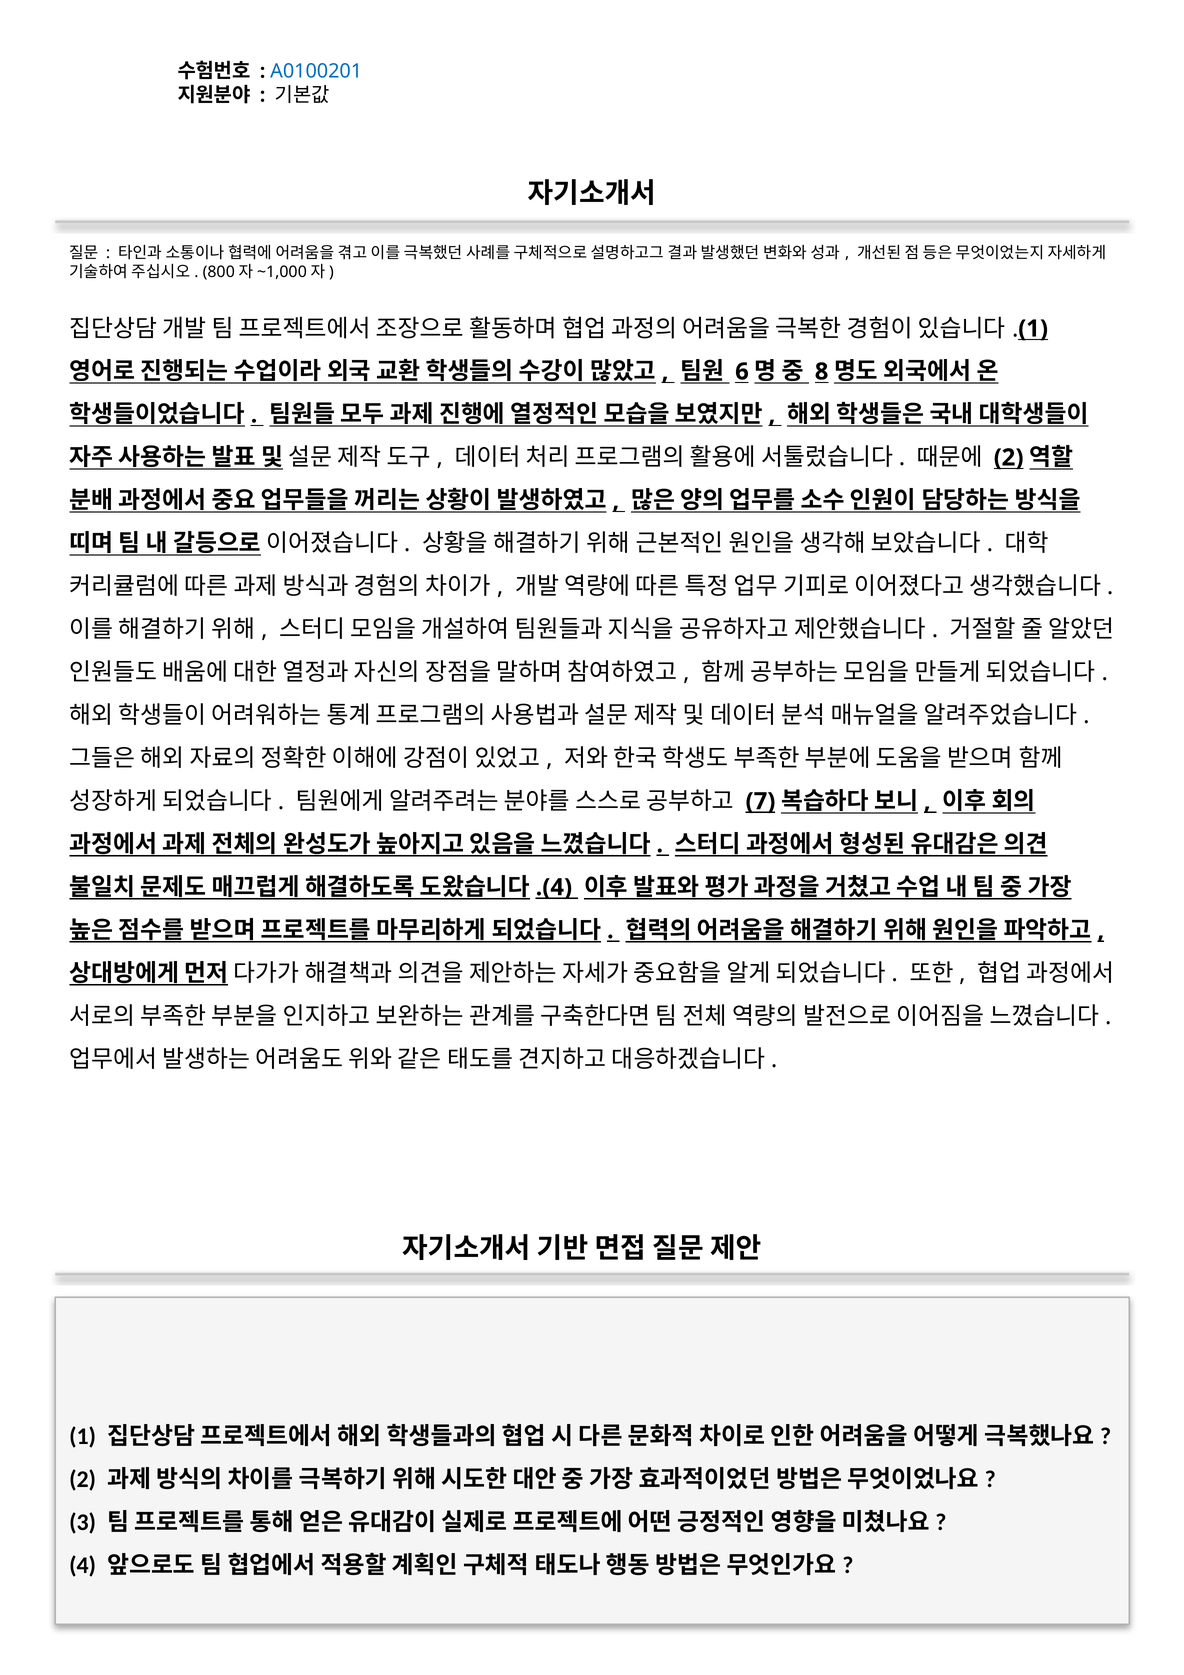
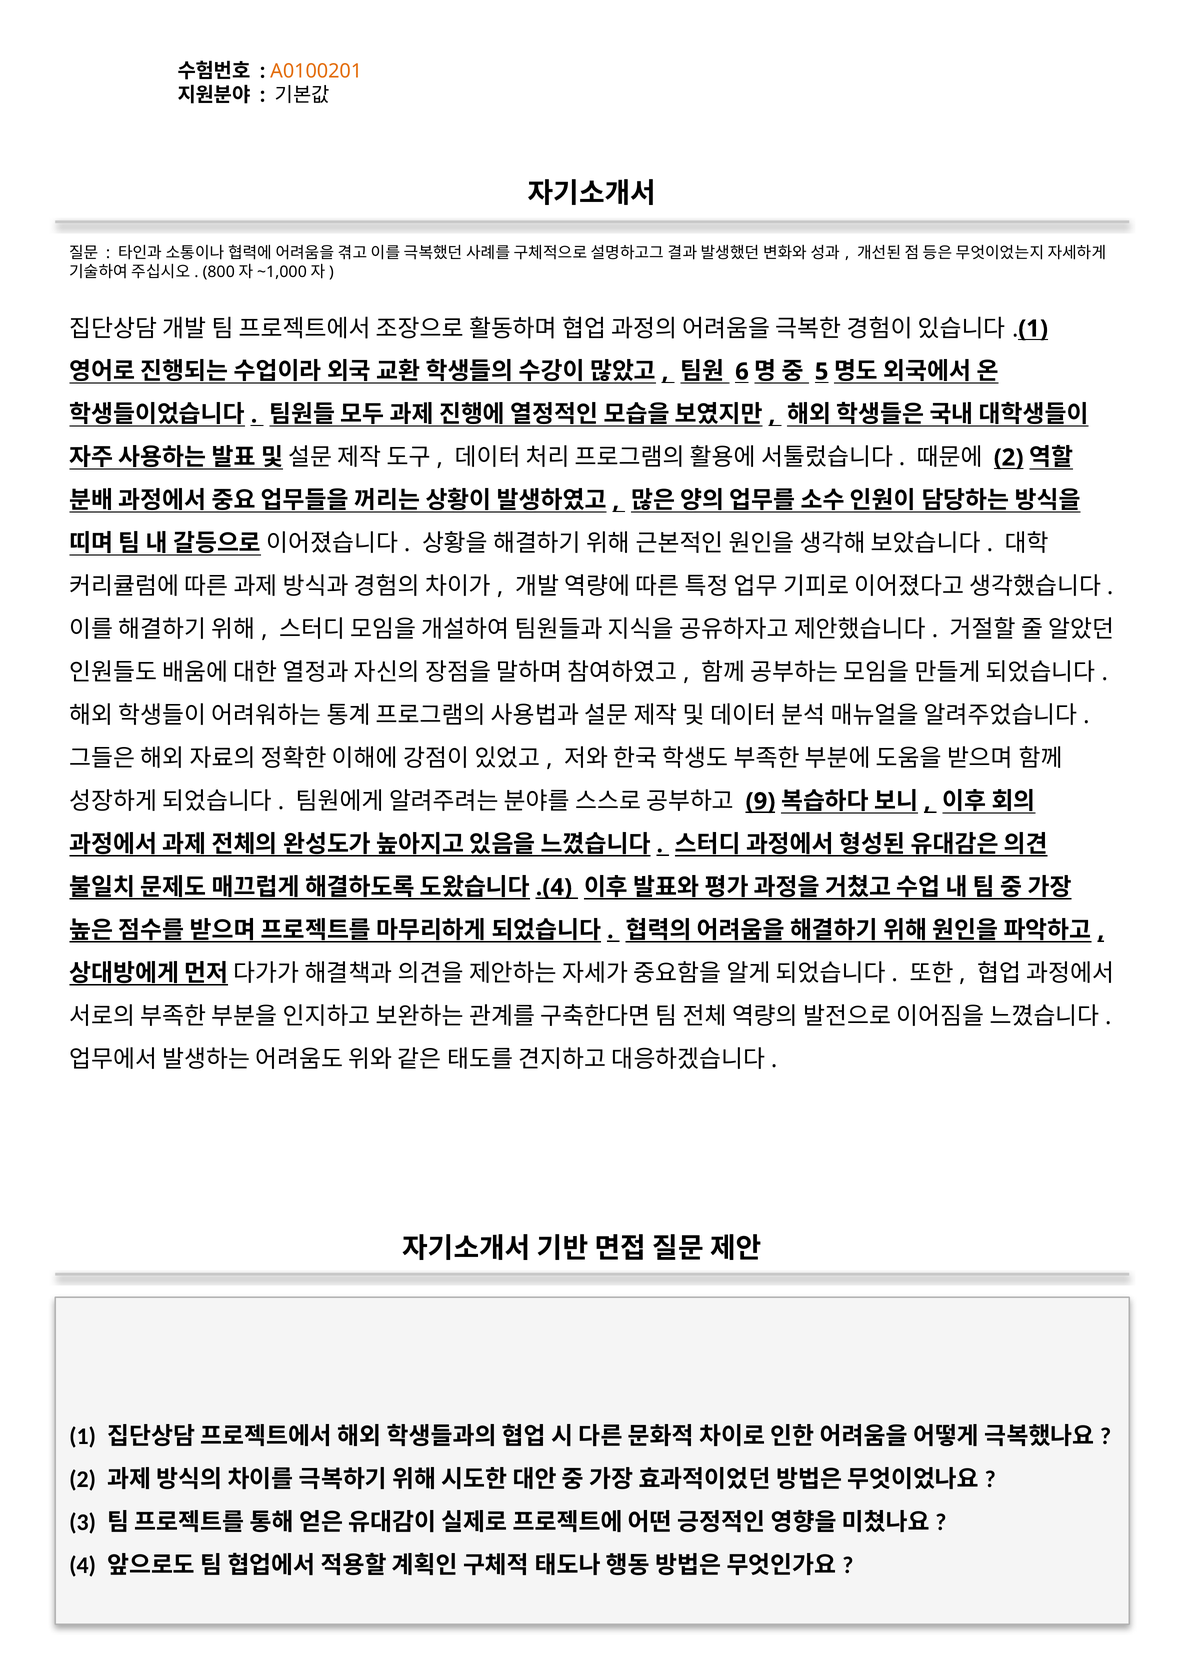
A0100201 colour: blue -> orange (316, 71)
8: 8 -> 5 (822, 372)
7: 7 -> 9 (760, 801)
